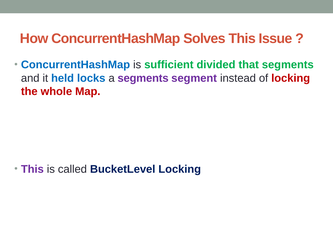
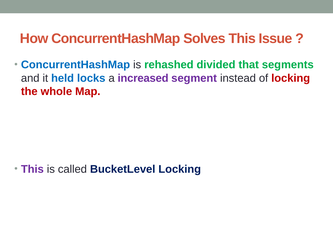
sufficient: sufficient -> rehashed (169, 65)
a segments: segments -> increased (143, 78)
